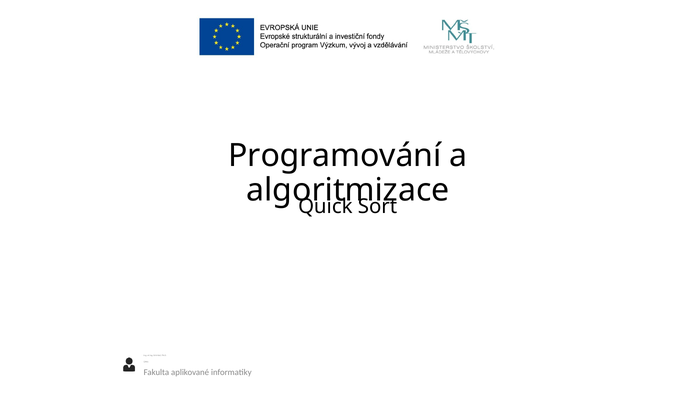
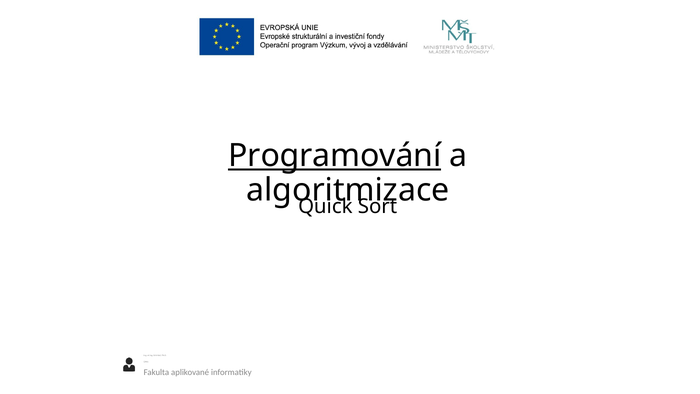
Programování underline: none -> present (335, 155)
